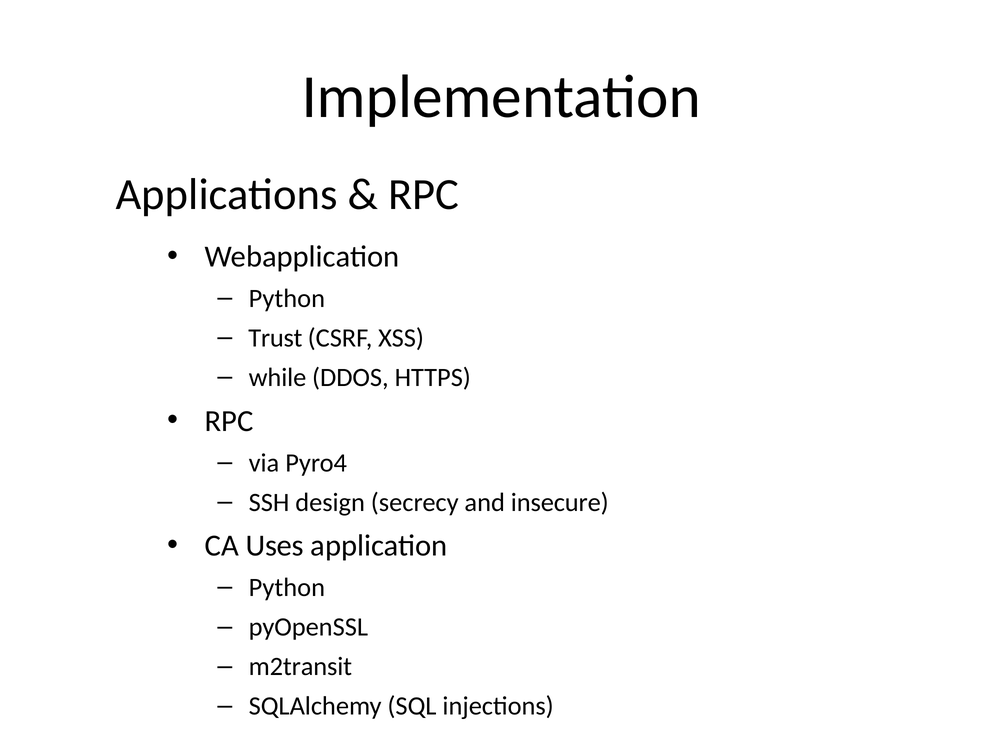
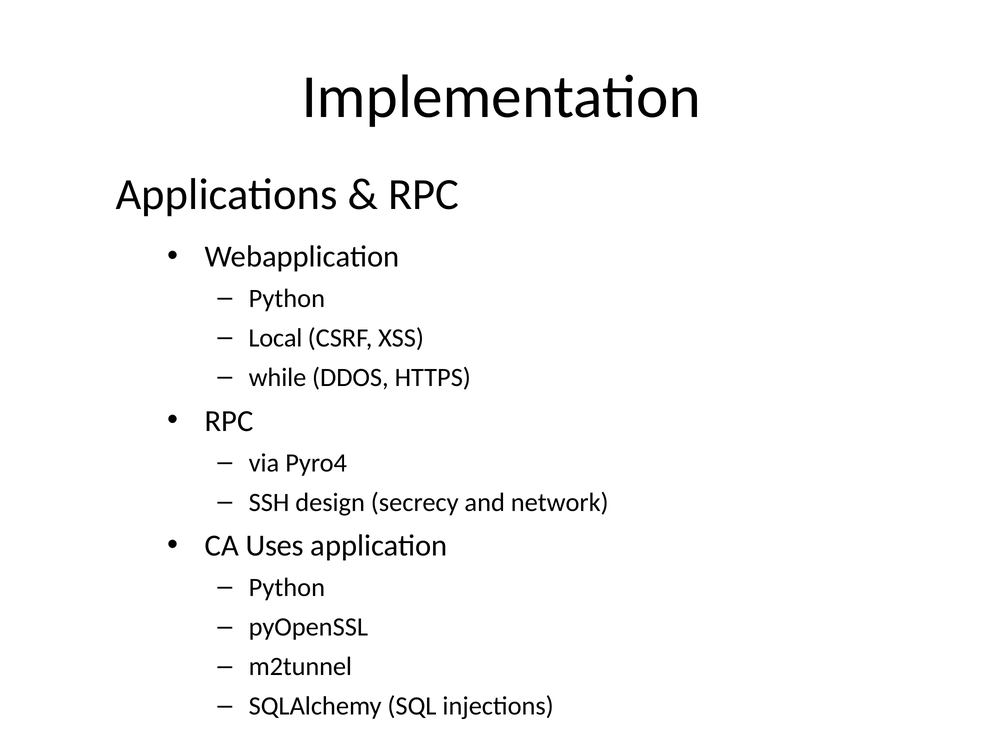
Trust: Trust -> Local (275, 338)
insecure: insecure -> network (560, 503)
m2transit: m2transit -> m2tunnel (300, 667)
